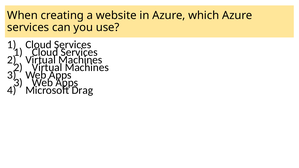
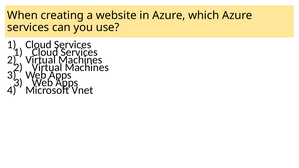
Drag: Drag -> Vnet (82, 90)
